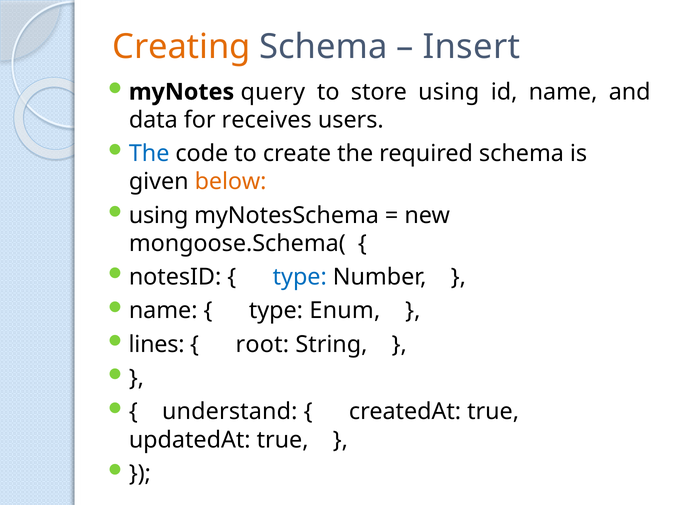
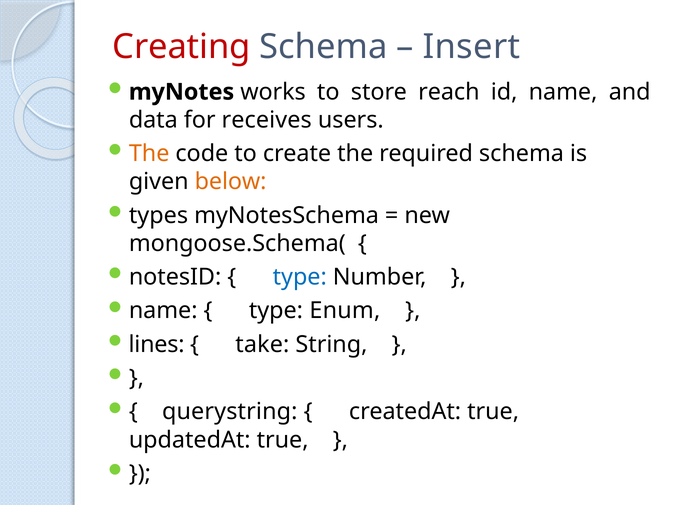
Creating colour: orange -> red (181, 47)
query: query -> works (273, 92)
store using: using -> reach (449, 92)
The colour: blue -> orange (149, 154)
using: using -> types (158, 215)
root: root -> take (262, 344)
understand: understand -> querystring (230, 412)
